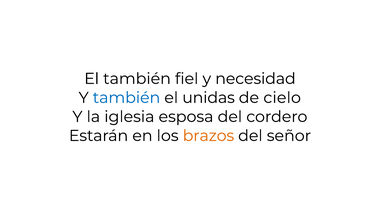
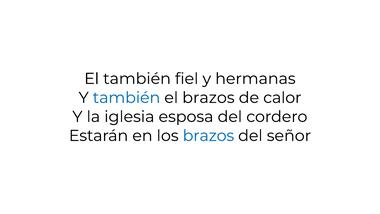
necesidad: necesidad -> hermanas (255, 79)
el unidas: unidas -> brazos (208, 98)
cielo: cielo -> calor (282, 98)
brazos colour: orange -> blue (208, 136)
